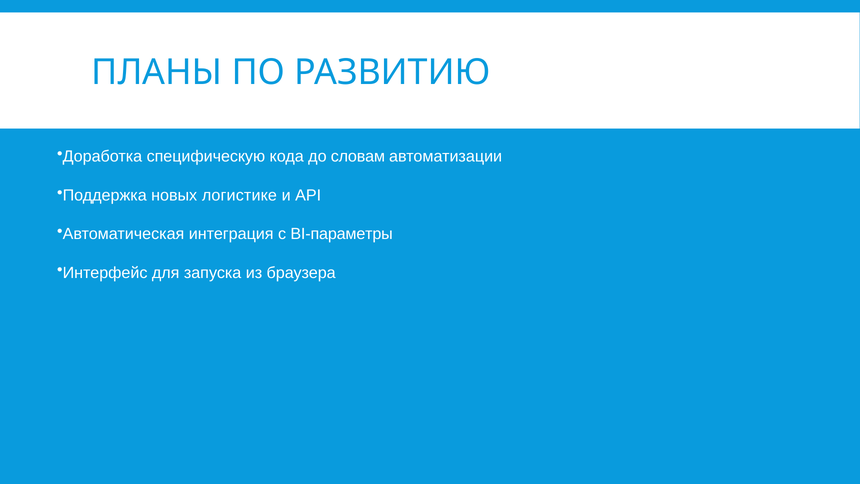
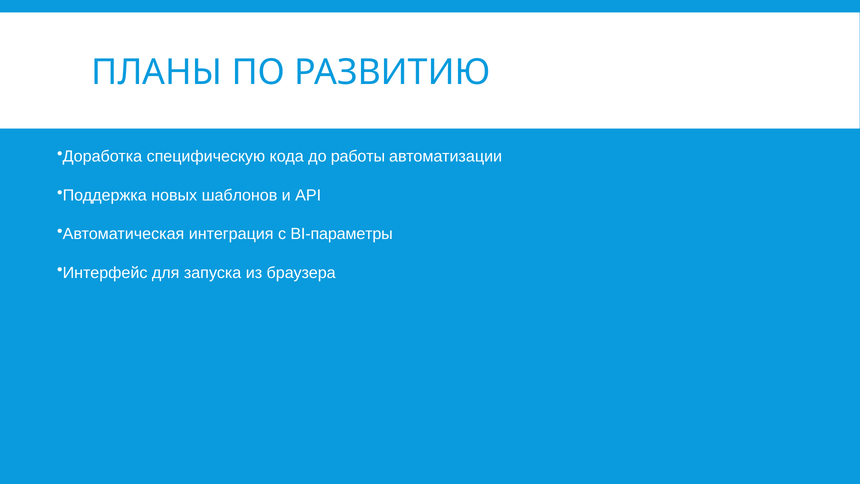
словам: словам -> работы (358, 157)
логистике: логистике -> шаблонов (239, 195)
